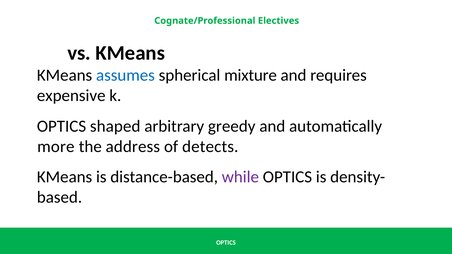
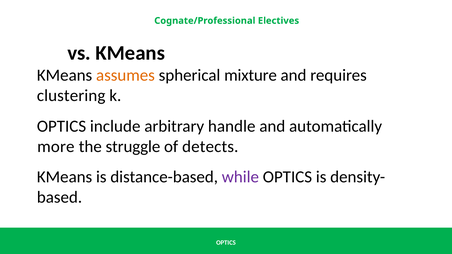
assumes colour: blue -> orange (125, 75)
expensive: expensive -> clustering (71, 96)
shaped: shaped -> include (115, 126)
greedy: greedy -> handle (232, 126)
address: address -> struggle (133, 147)
